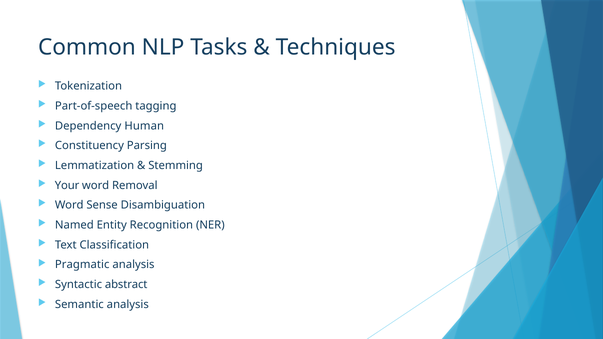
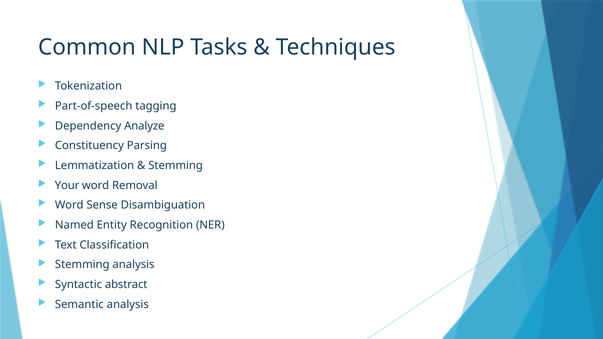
Human: Human -> Analyze (144, 126)
Pragmatic: Pragmatic -> Stemming (82, 265)
